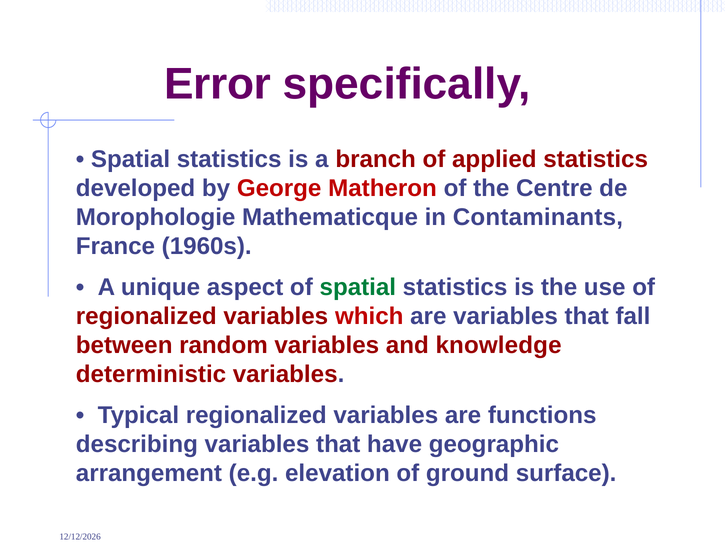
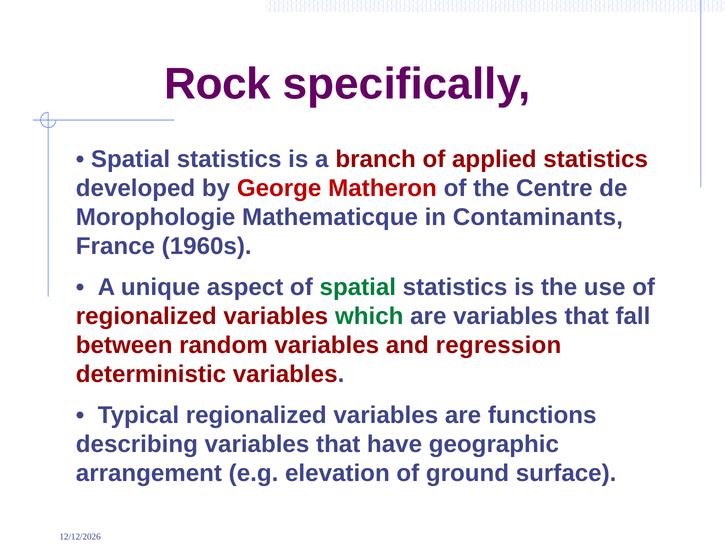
Error: Error -> Rock (218, 84)
which colour: red -> green (369, 316)
knowledge: knowledge -> regression (498, 345)
